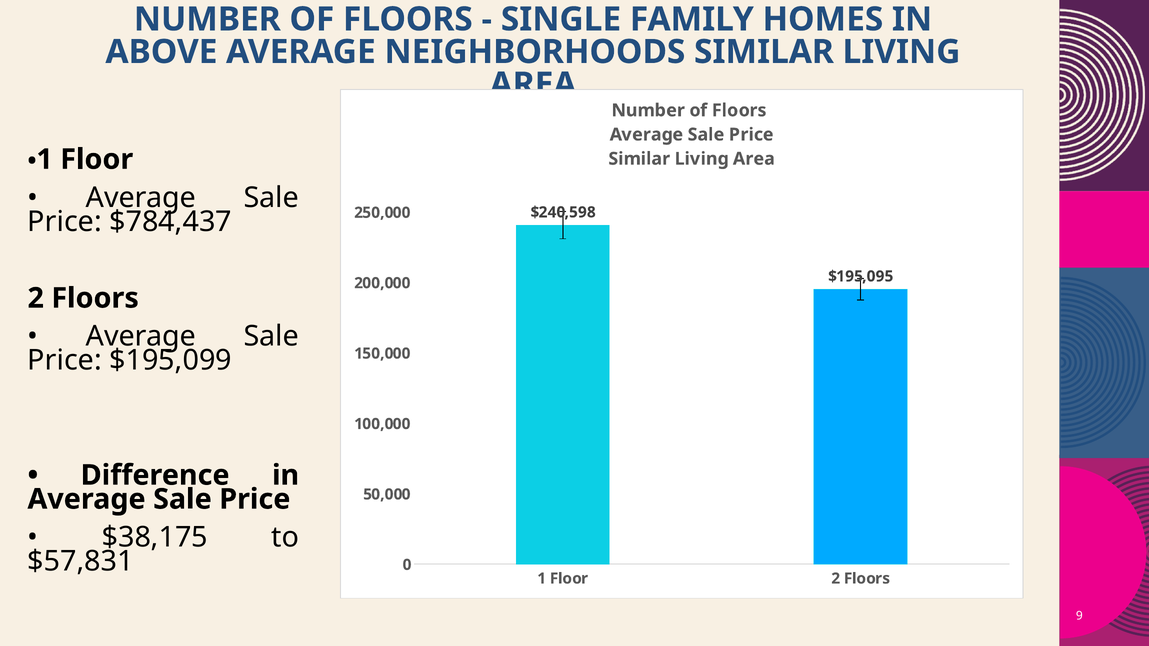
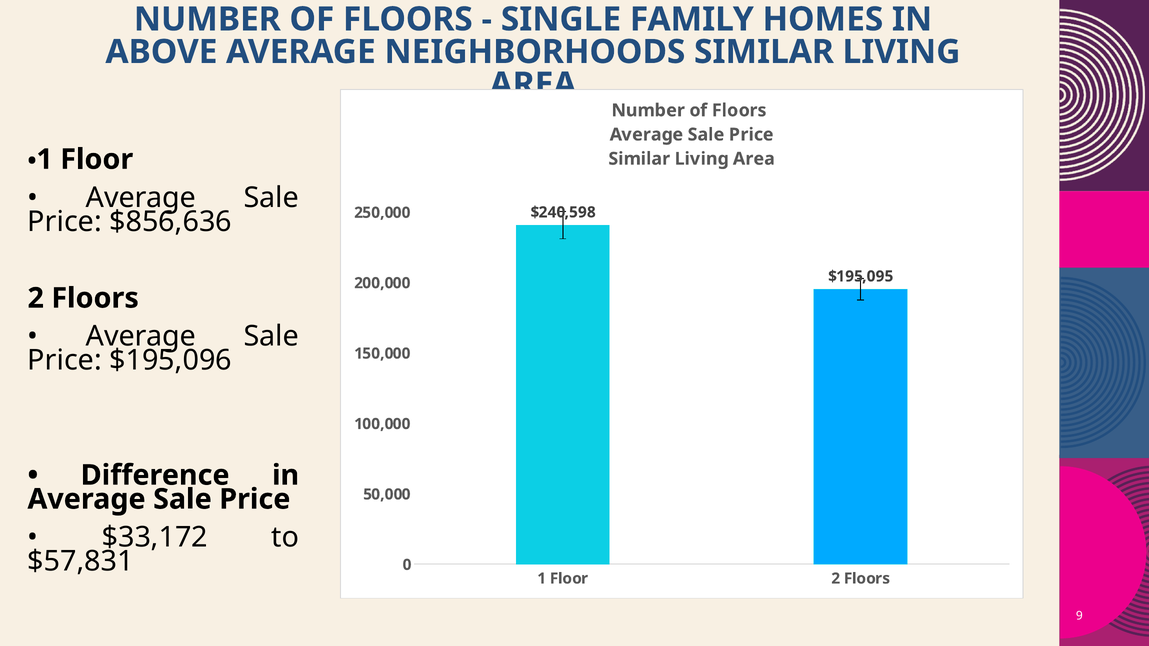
$784,437: $784,437 -> $856,636 (171, 222)
$195,099: $195,099 -> $195,096 (171, 361)
$38,175: $38,175 -> $33,172 (155, 538)
